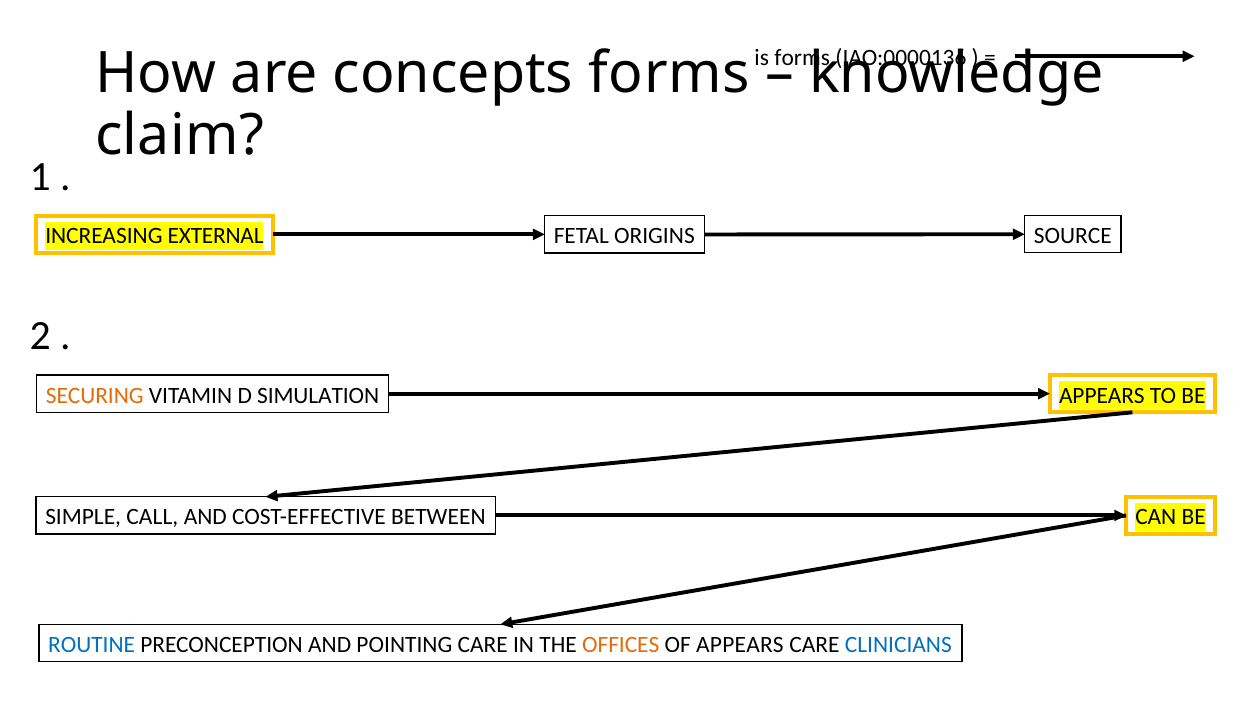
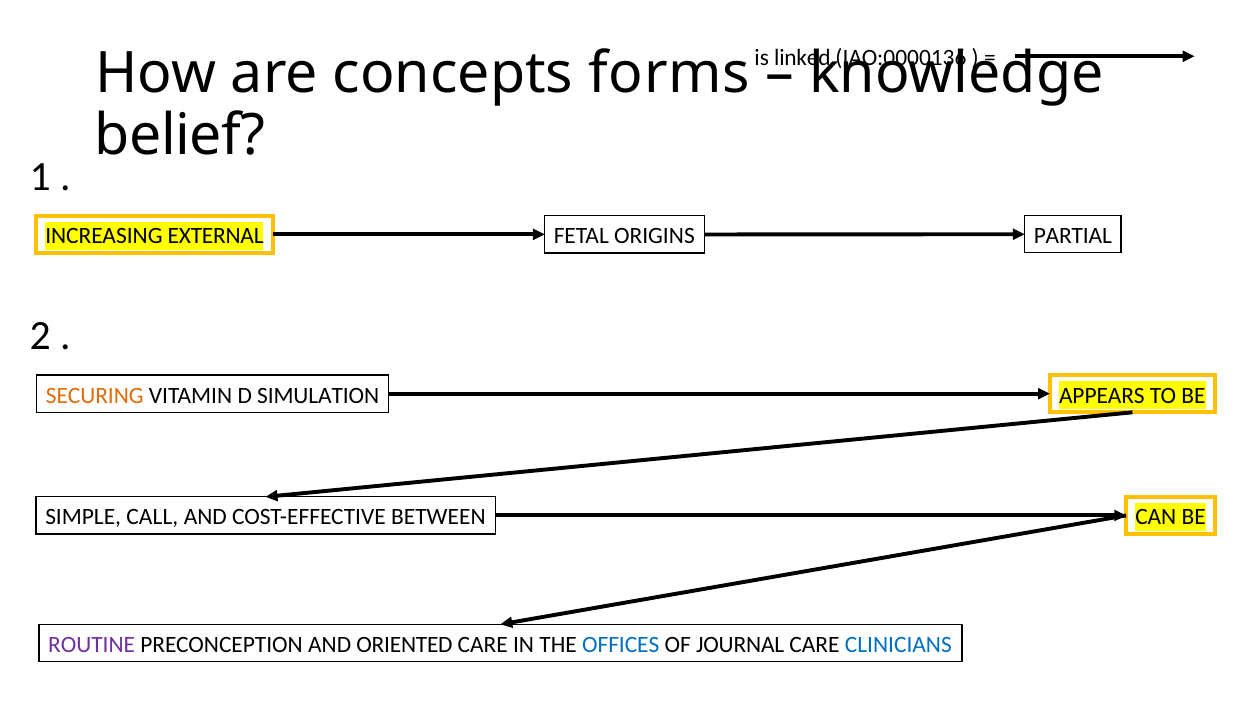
is forms: forms -> linked (802, 58)
claim: claim -> belief (180, 136)
SOURCE: SOURCE -> PARTIAL (1073, 236)
ROUTINE colour: blue -> purple (92, 645)
POINTING: POINTING -> ORIENTED (405, 645)
OFFICES colour: orange -> blue (621, 645)
OF APPEARS: APPEARS -> JOURNAL (740, 645)
